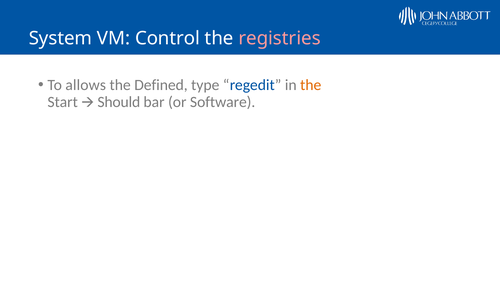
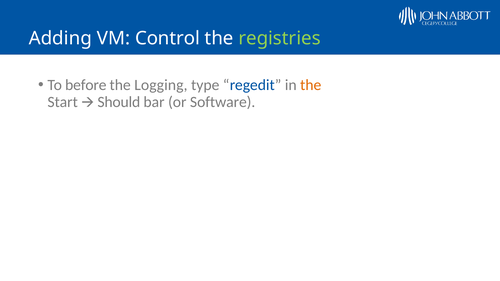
System: System -> Adding (60, 38)
registries colour: pink -> light green (280, 38)
allows: allows -> before (86, 85)
Defined: Defined -> Logging (161, 85)
